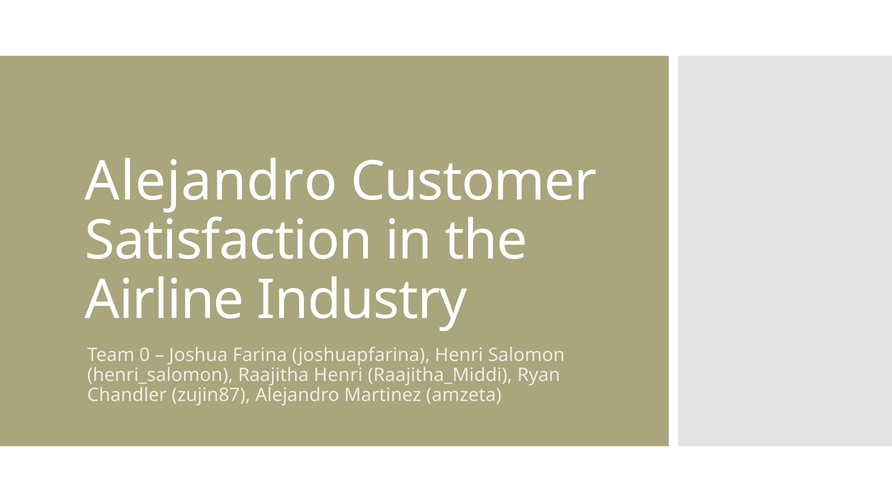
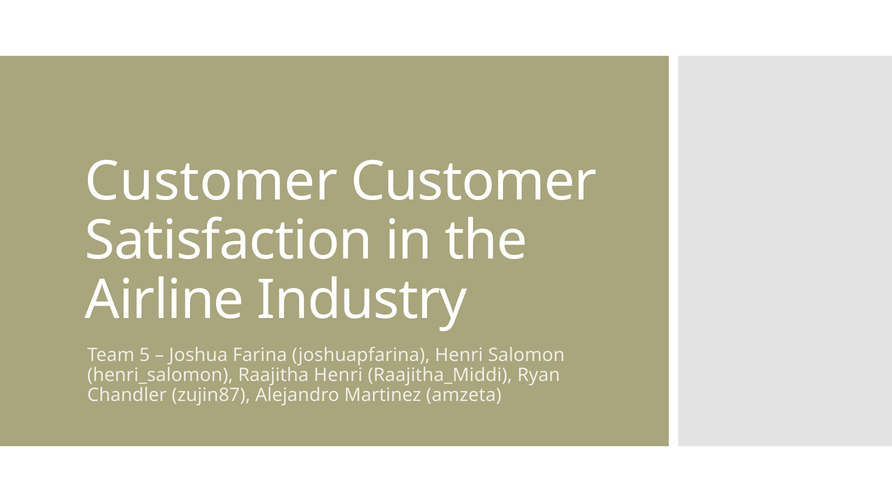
Alejandro: Alejandro -> Customer (211, 182)
0: 0 -> 5 (145, 355)
